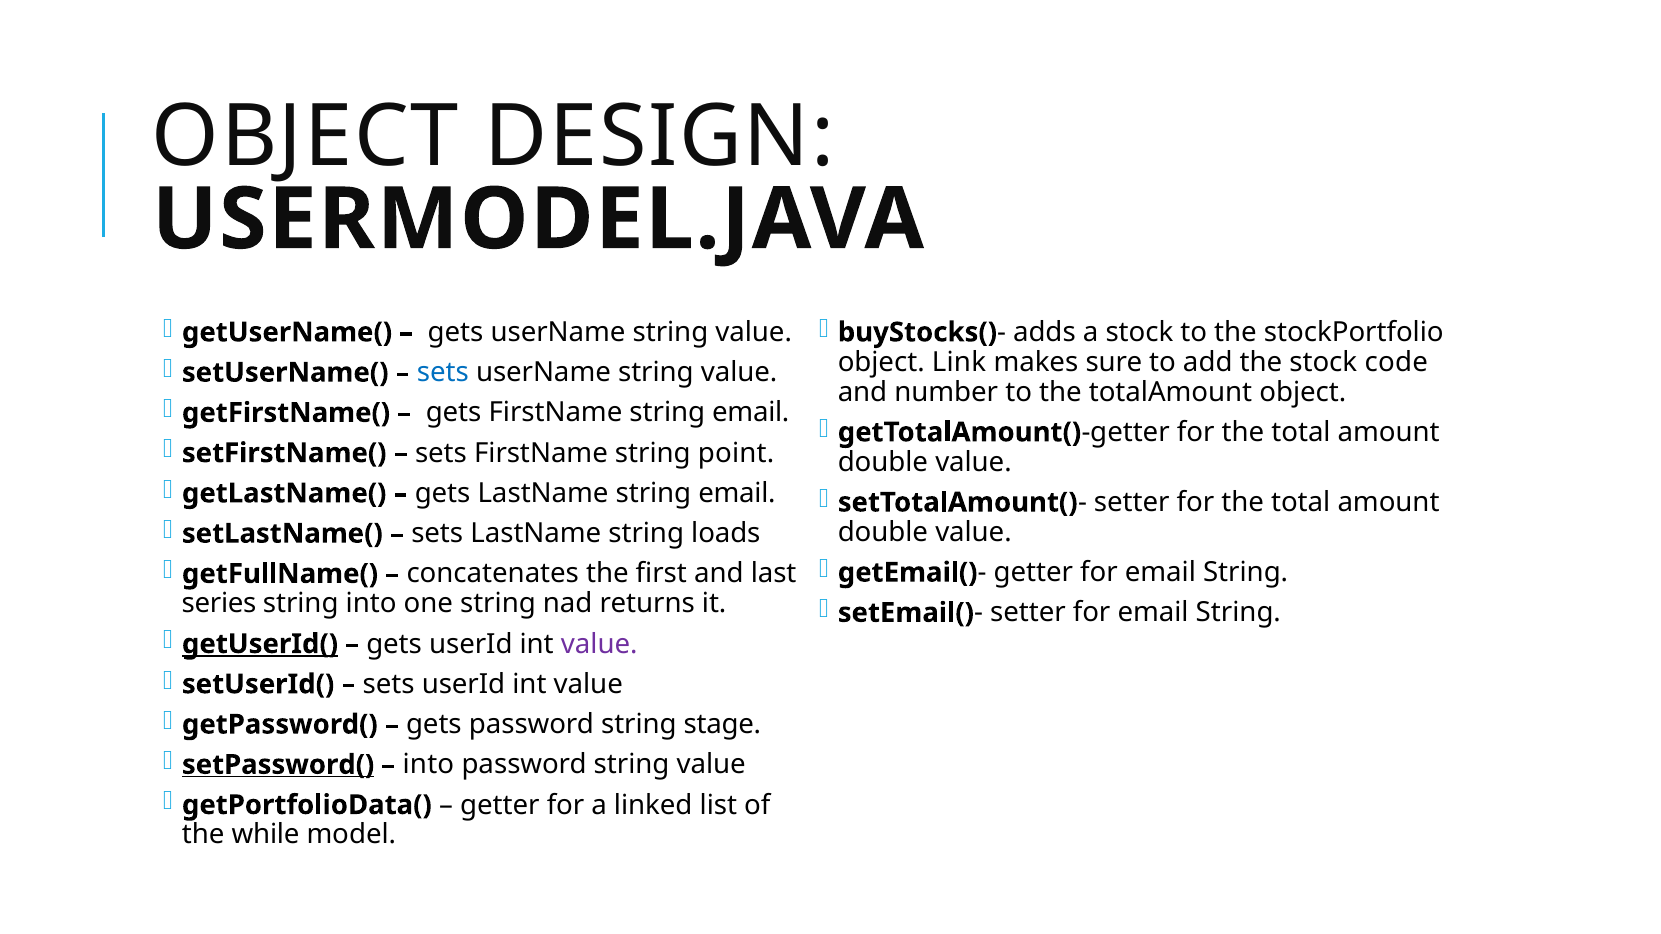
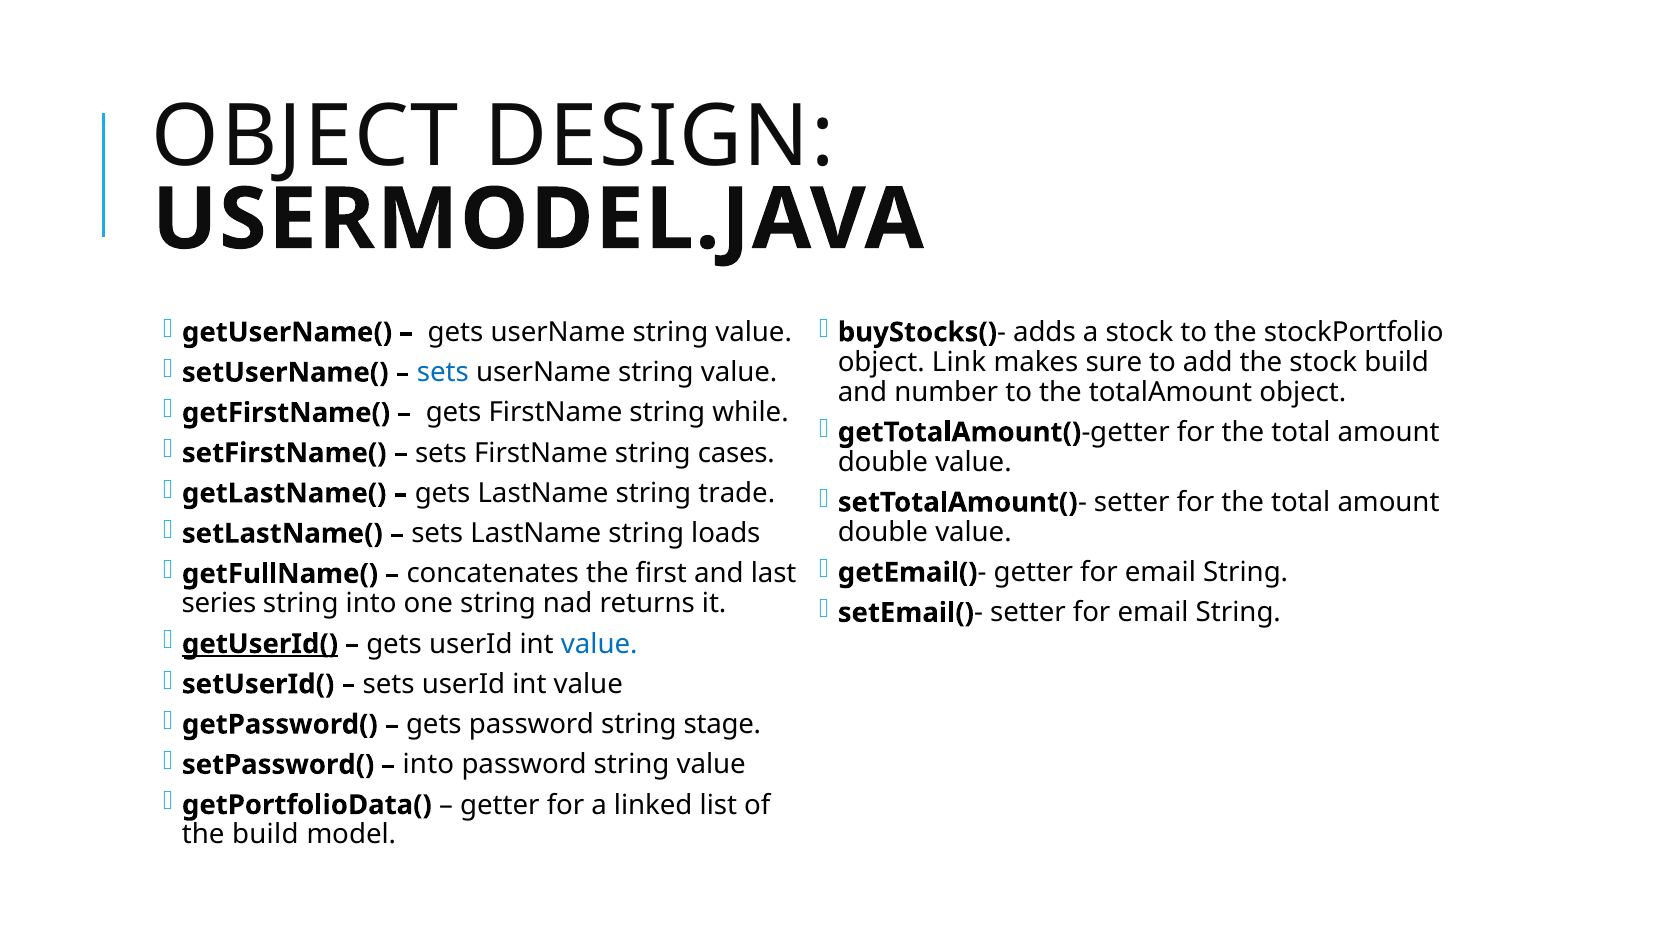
stock code: code -> build (1397, 362)
FirstName string email: email -> while (751, 413)
point: point -> cases (736, 453)
LastName string email: email -> trade (737, 493)
value colour: purple -> blue (599, 644)
setPassword( underline: present -> none (278, 765)
the while: while -> build (265, 835)
